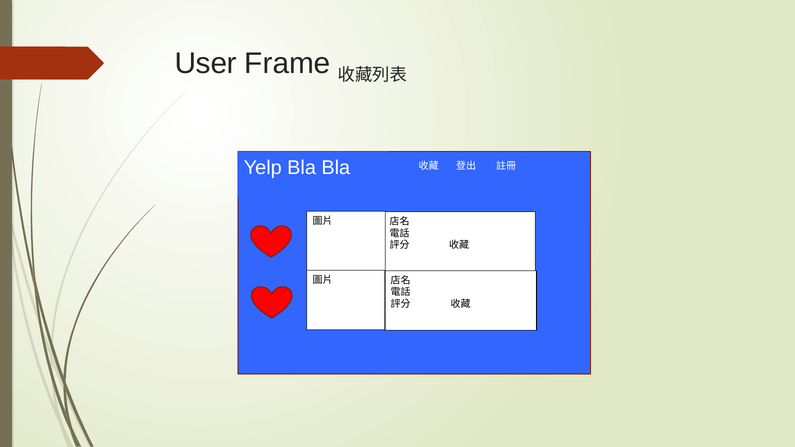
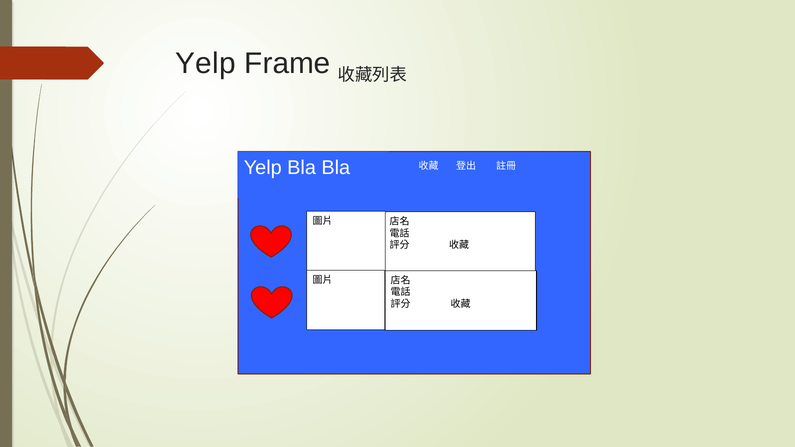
User: User -> Yelp (205, 64)
